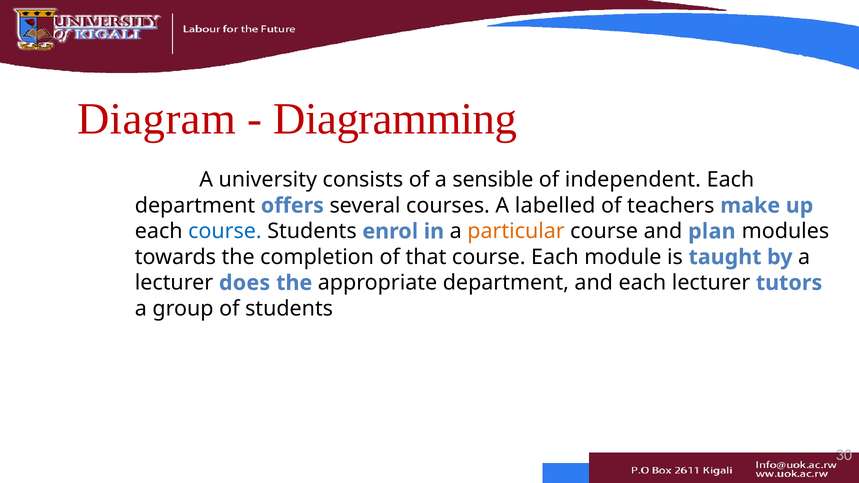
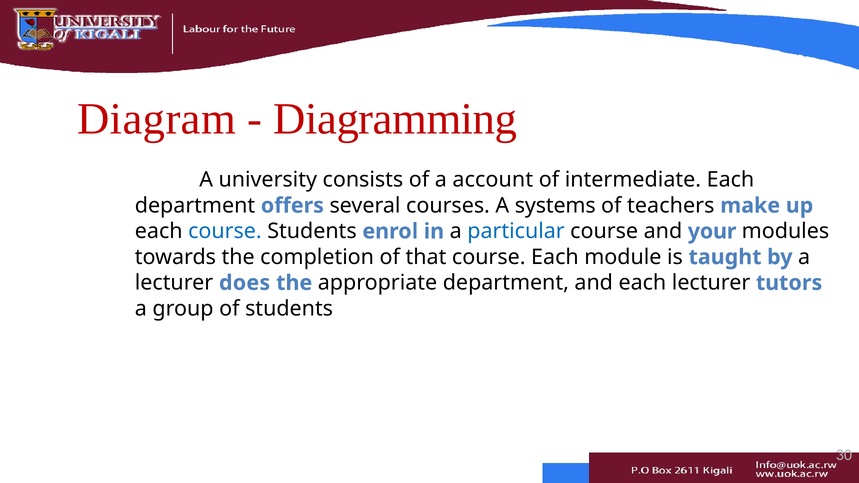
sensible: sensible -> account (493, 180)
independent: independent -> intermediate (633, 180)
labelled: labelled -> systems (555, 206)
particular colour: orange -> blue (516, 231)
plan: plan -> your (712, 231)
